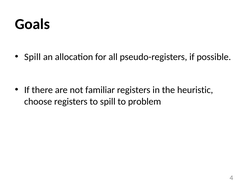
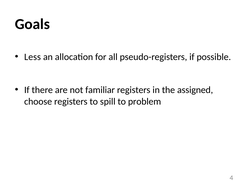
Spill: Spill -> Less (33, 57)
heuristic: heuristic -> assigned (195, 90)
